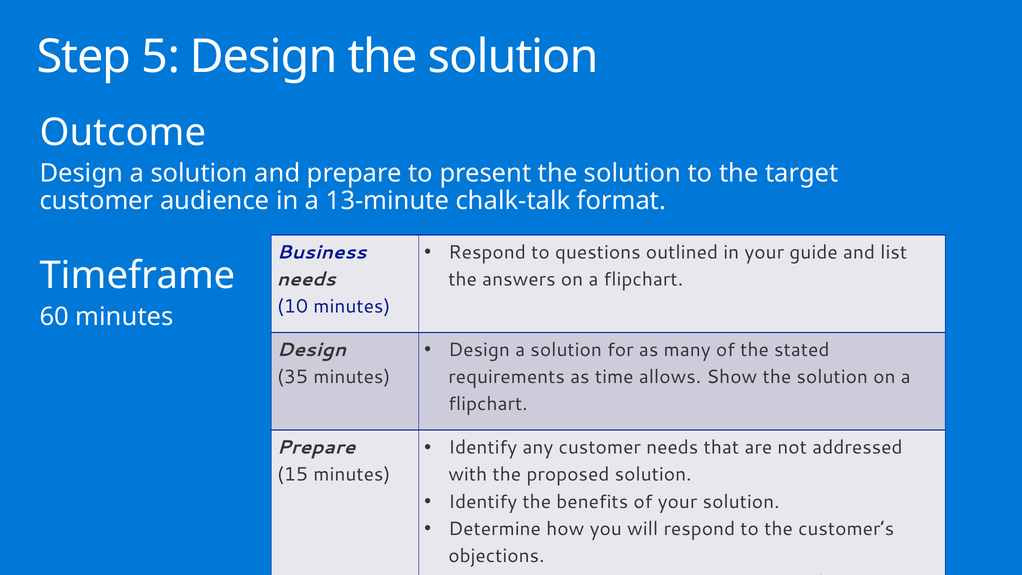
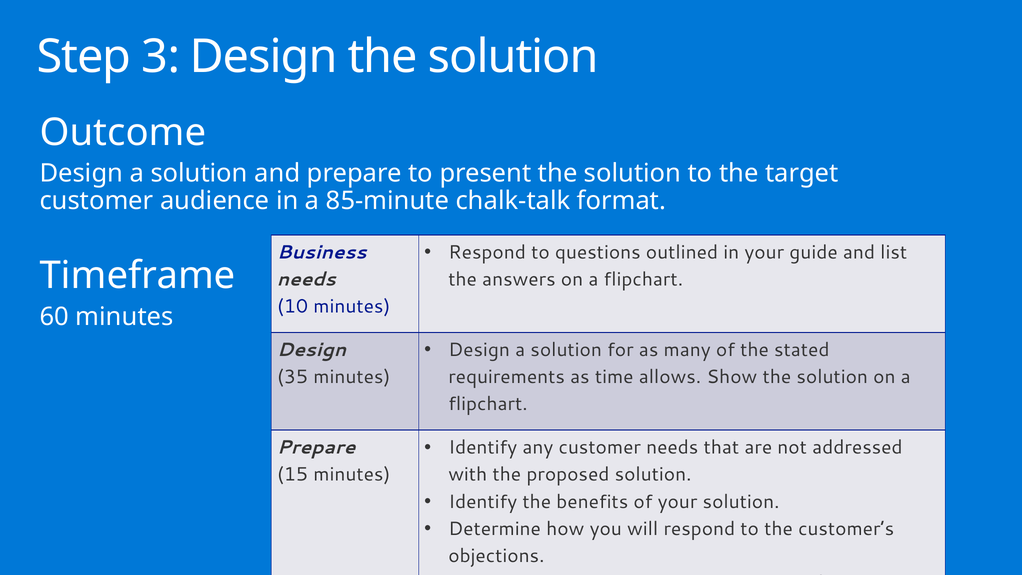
5: 5 -> 3 (161, 57)
13-minute: 13-minute -> 85-minute (388, 201)
